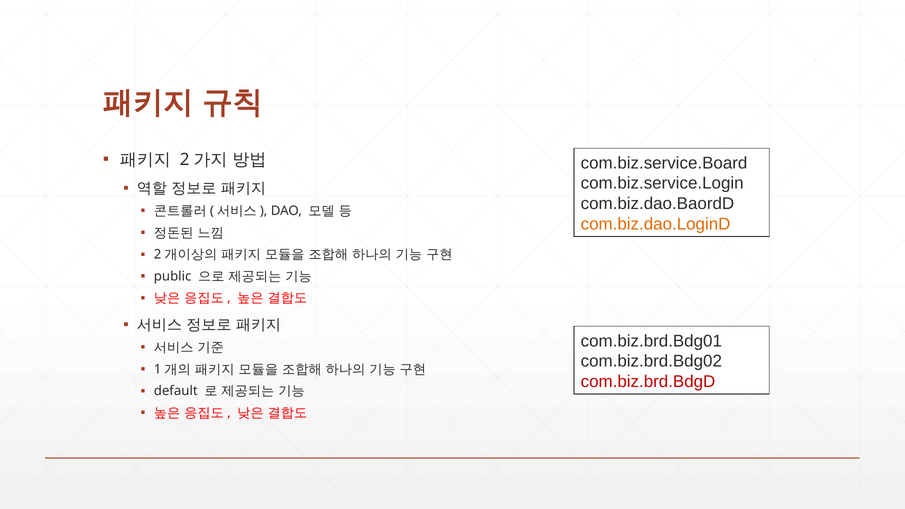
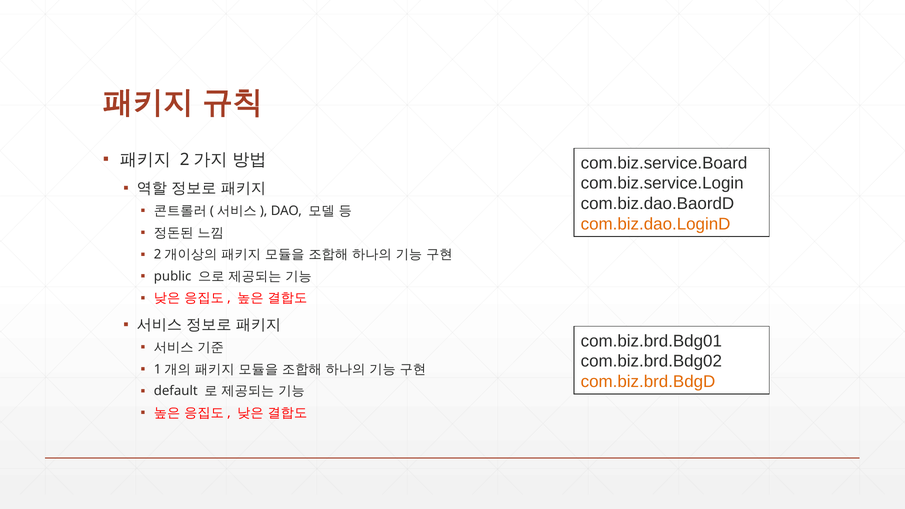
com.biz.brd.BdgD colour: red -> orange (648, 382)
